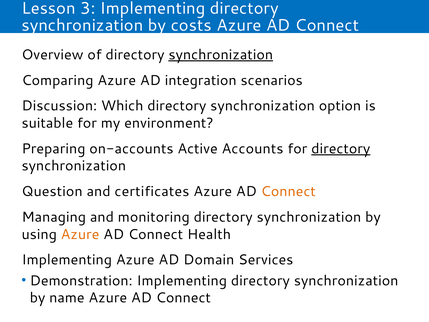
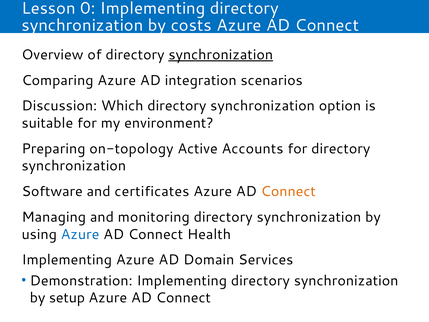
3: 3 -> 0 (88, 8)
on-accounts: on-accounts -> on-topology (131, 149)
directory underline: present -> none (341, 149)
Question: Question -> Software (52, 191)
Azure colour: orange -> blue (80, 234)
name: name -> setup (67, 298)
